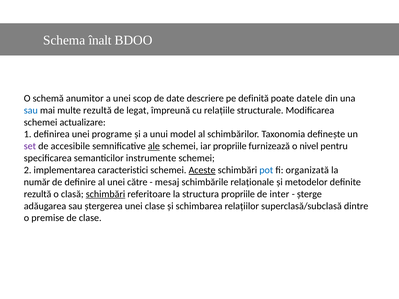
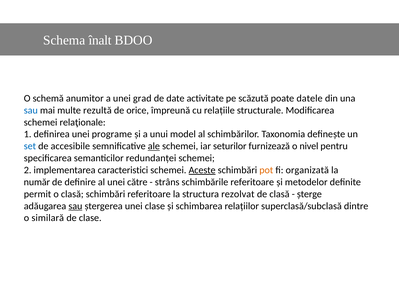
scop: scop -> grad (142, 98)
descriere: descriere -> activitate (205, 98)
definită: definită -> scăzută (253, 98)
legat: legat -> orice (138, 110)
actualizare: actualizare -> relaţionale (83, 122)
set colour: purple -> blue (30, 146)
iar propriile: propriile -> seturilor (230, 146)
instrumente: instrumente -> redundanței (151, 158)
pot colour: blue -> orange (266, 170)
mesaj: mesaj -> strâns (167, 182)
schimbările relaționale: relaționale -> referitoare (252, 182)
rezultă: rezultă -> permit (38, 194)
schimbări underline: present -> none (105, 194)
structura propriile: propriile -> rezolvat (238, 194)
de inter: inter -> clasă (279, 194)
sau underline: none -> present (75, 206)
premise: premise -> similară (48, 218)
